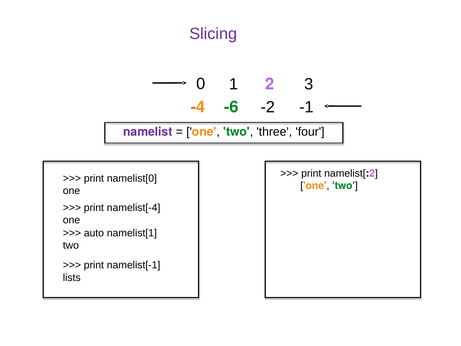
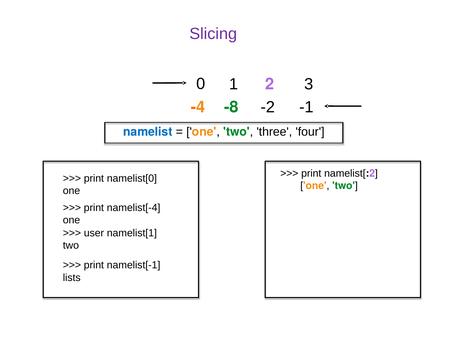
-6: -6 -> -8 (231, 107)
namelist colour: purple -> blue (148, 132)
auto: auto -> user (94, 233)
